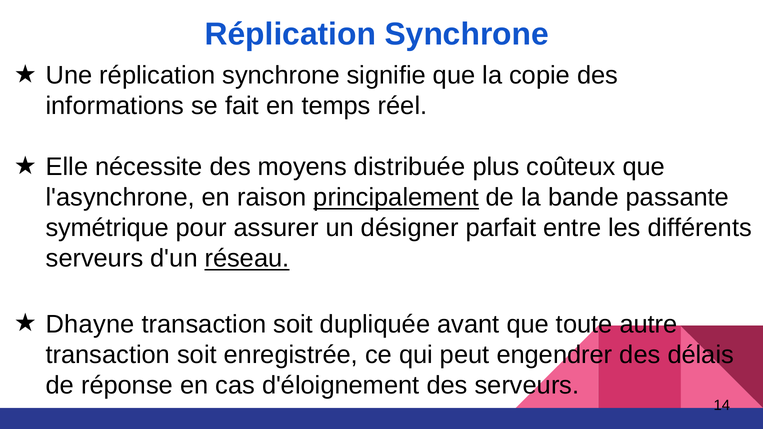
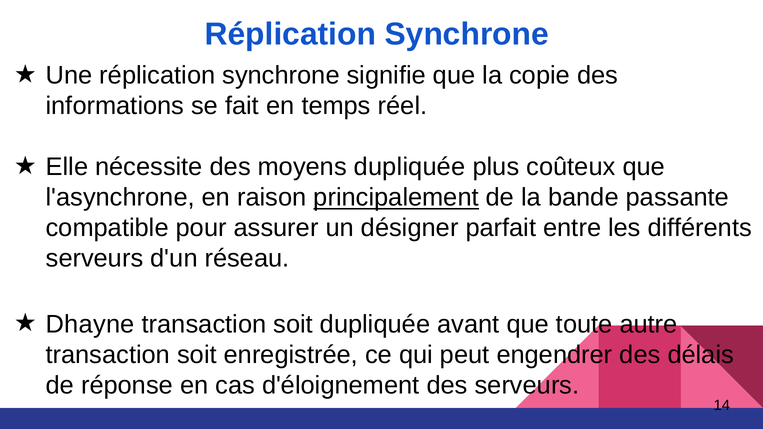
moyens distribuée: distribuée -> dupliquée (410, 167)
symétrique: symétrique -> compatible (107, 228)
réseau underline: present -> none (247, 259)
